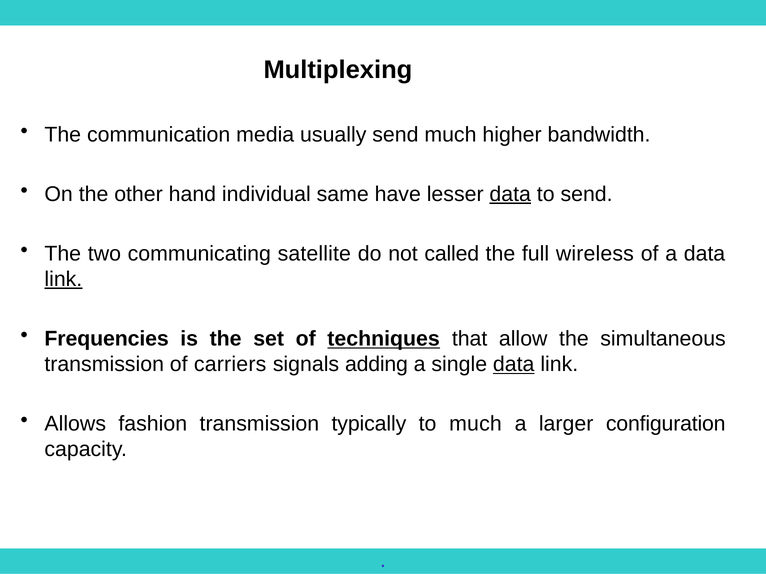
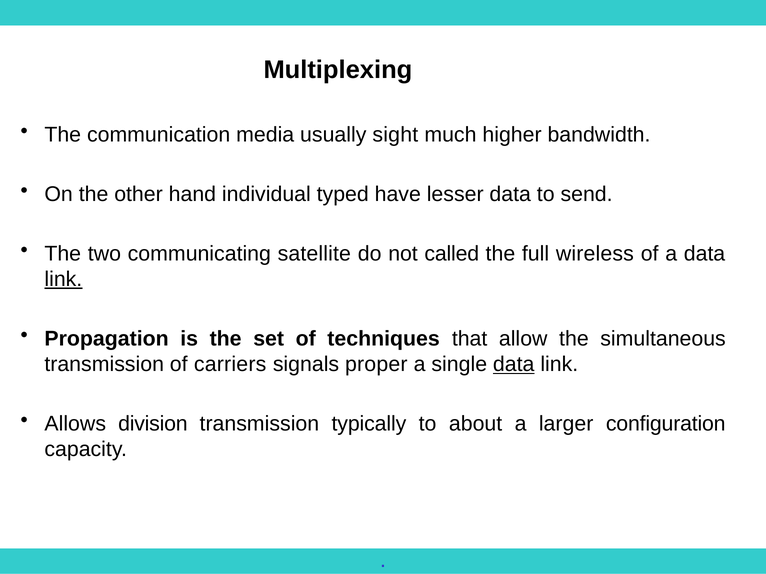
usually send: send -> sight (395, 135)
same: same -> typed (343, 194)
data underline: present -> none (510, 194)
Frequencies: Frequencies -> Propagation (107, 339)
techniques underline: present -> none (384, 339)
adding: adding -> proper (376, 365)
fashion: fashion -> division (153, 424)
to much: much -> about (476, 424)
